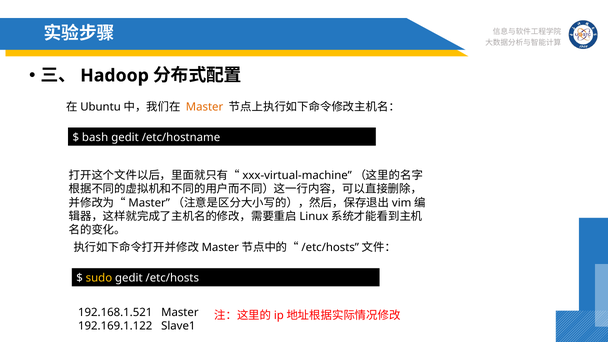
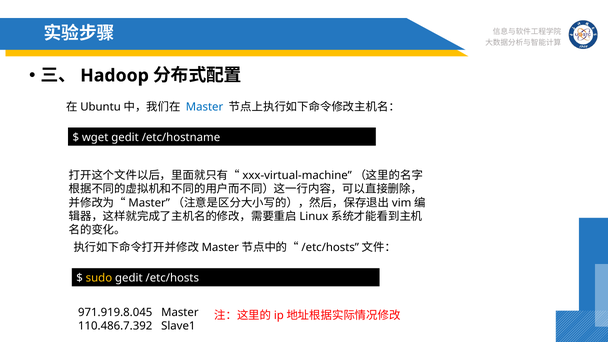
Master colour: orange -> blue (205, 107)
bash: bash -> wget (95, 137)
192.168.1.521: 192.168.1.521 -> 971.919.8.045 (115, 312)
192.169.1.122: 192.169.1.122 -> 110.486.7.392 (115, 326)
